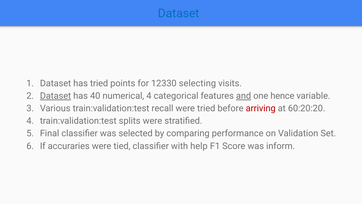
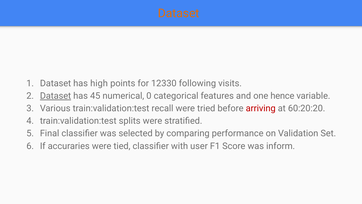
Dataset colour: blue -> orange (179, 13)
has tried: tried -> high (99, 83)
selecting: selecting -> following (197, 83)
40: 40 -> 45 (95, 96)
numerical 4: 4 -> 0 (149, 96)
and underline: present -> none (244, 96)
help: help -> user (199, 146)
